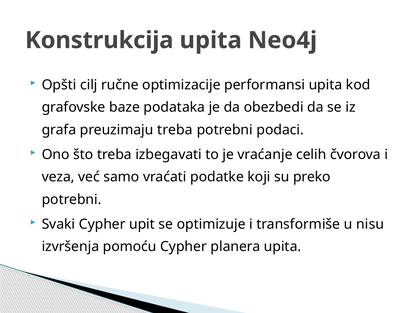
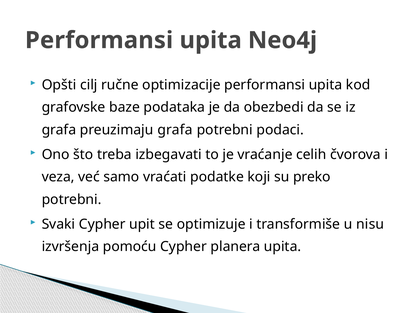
Konstrukcija: Konstrukcija -> Performansi (99, 40)
preuzimaju treba: treba -> grafa (175, 130)
